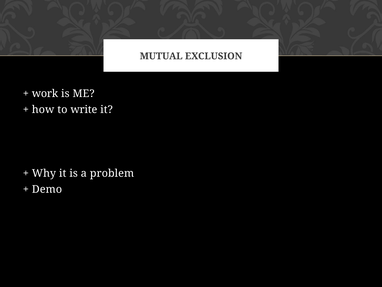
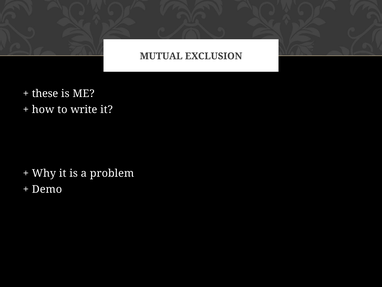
work: work -> these (45, 93)
